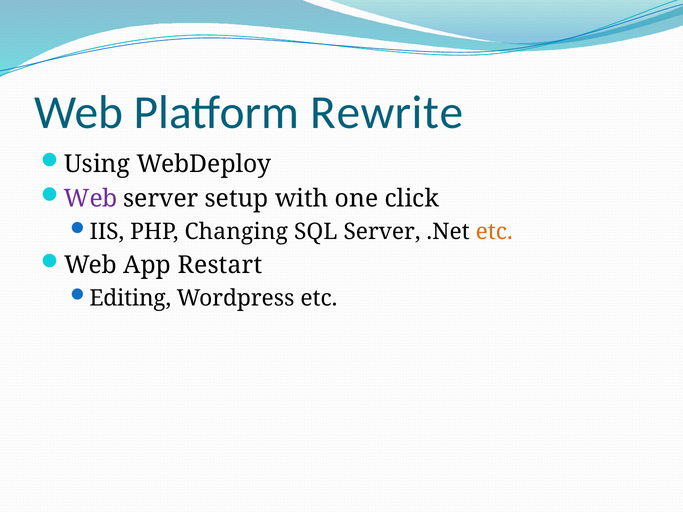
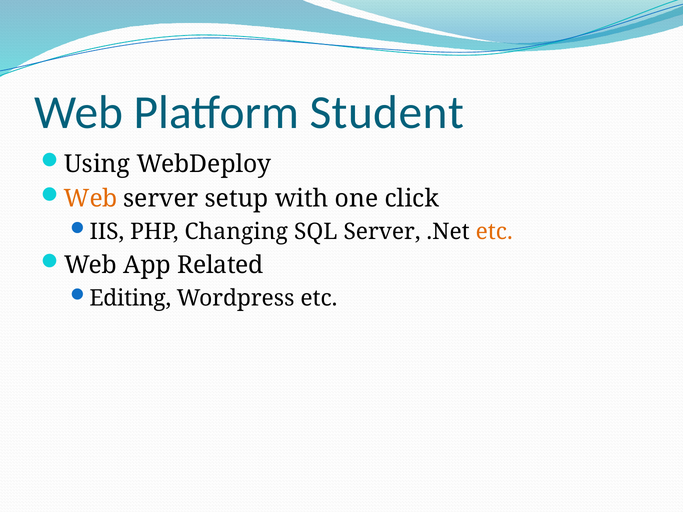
Rewrite: Rewrite -> Student (387, 113)
Web colour: purple -> orange (91, 199)
Restart: Restart -> Related (220, 265)
